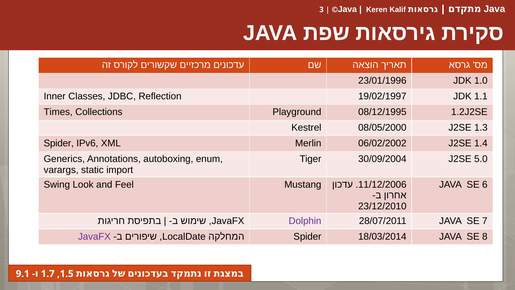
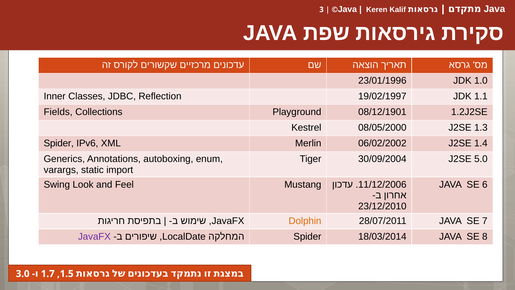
Times: Times -> Fields (58, 112)
08/12/1995: 08/12/1995 -> 08/12/1901 (382, 112)
Dolphin colour: purple -> orange (305, 221)
9.1: 9.1 -> 3.0 (23, 273)
